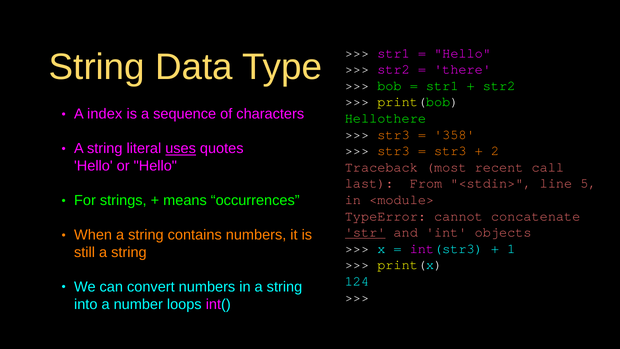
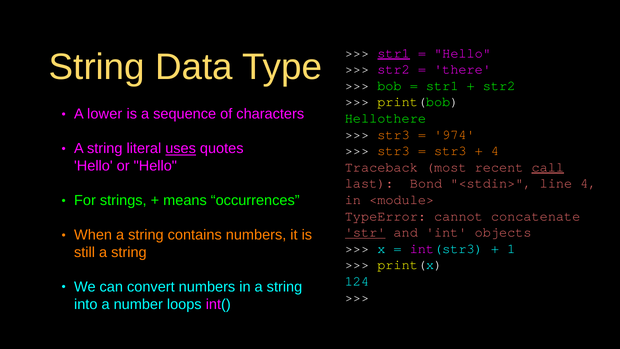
str1 underline: none -> present (394, 53)
index: index -> lower (105, 114)
358: 358 -> 974 (454, 135)
2: 2 -> 4 (495, 151)
call underline: none -> present (548, 167)
From: From -> Bond (426, 183)
line 5: 5 -> 4 (588, 183)
